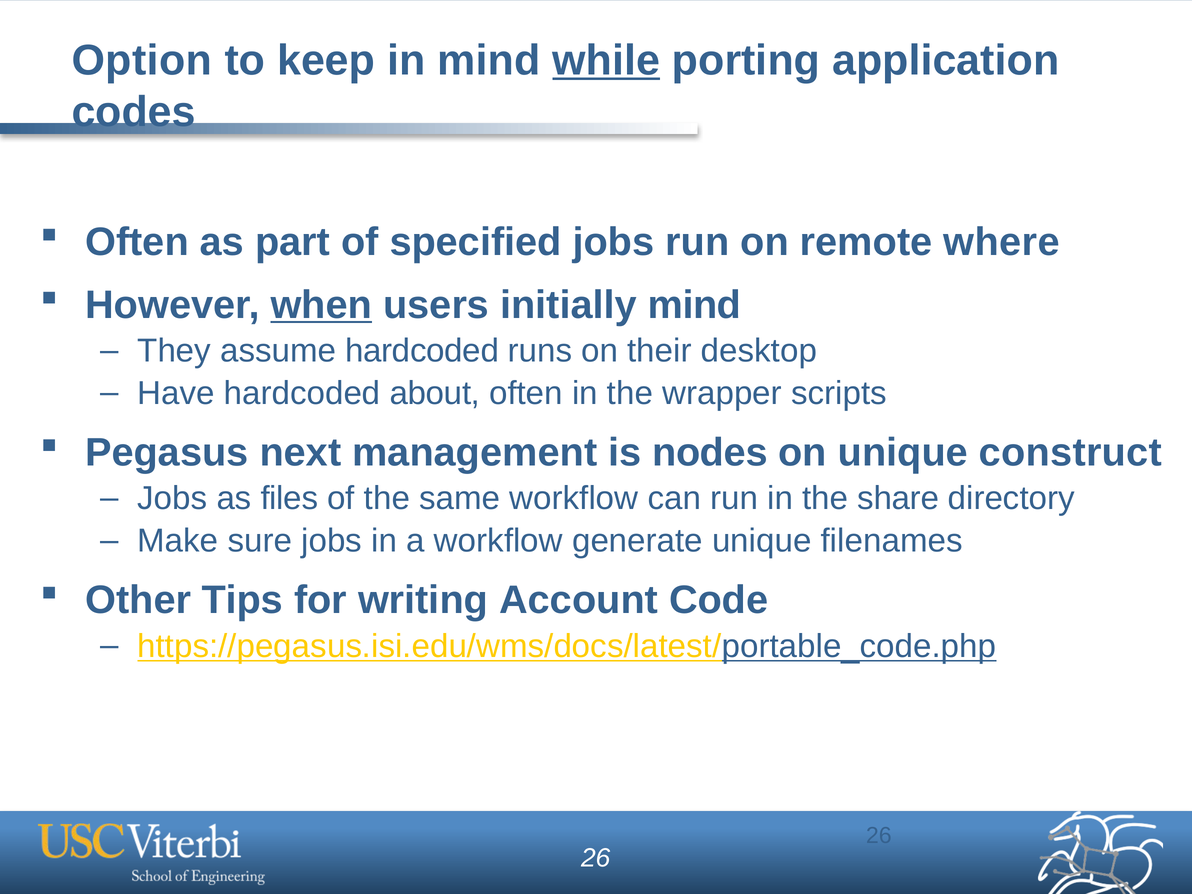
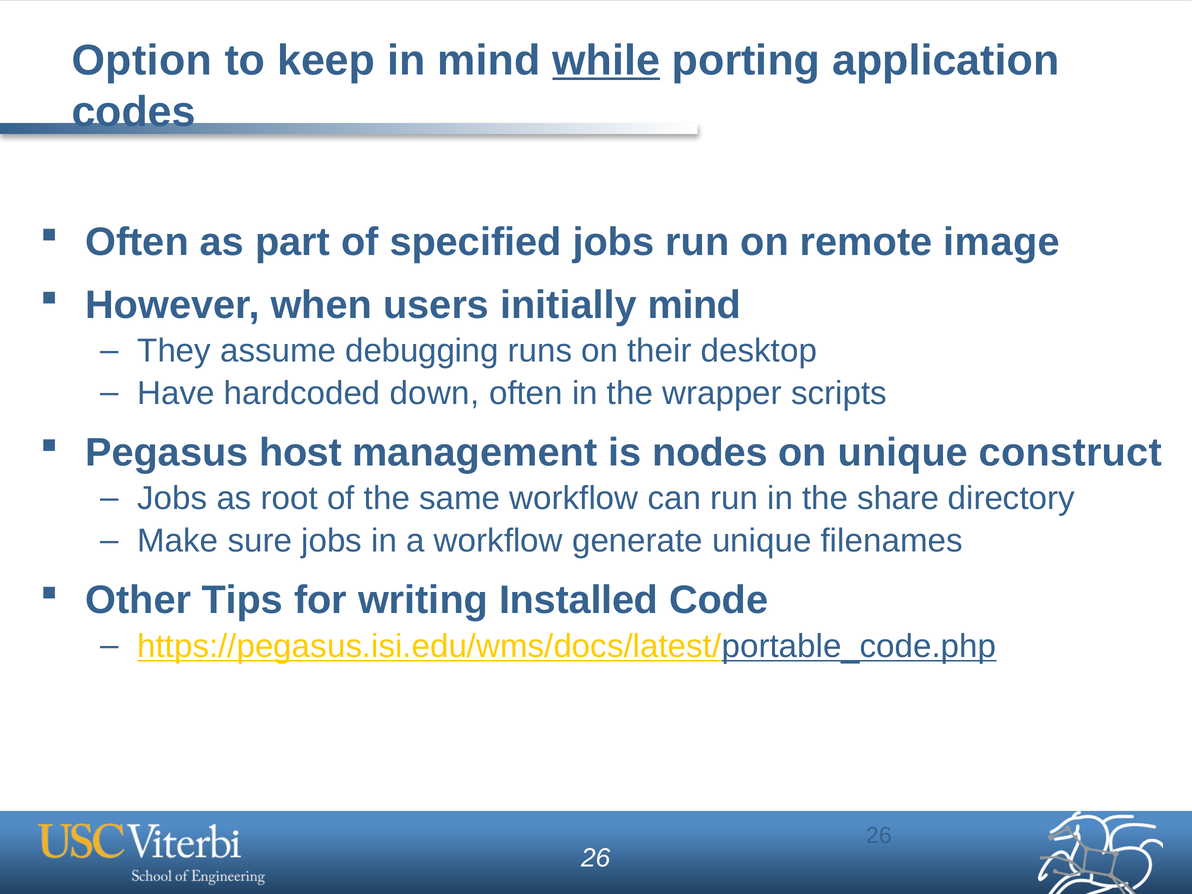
where: where -> image (1002, 242)
when underline: present -> none (321, 305)
assume hardcoded: hardcoded -> debugging (422, 351)
about: about -> down (435, 393)
next: next -> host (301, 453)
files: files -> root (289, 499)
Account: Account -> Installed (579, 600)
